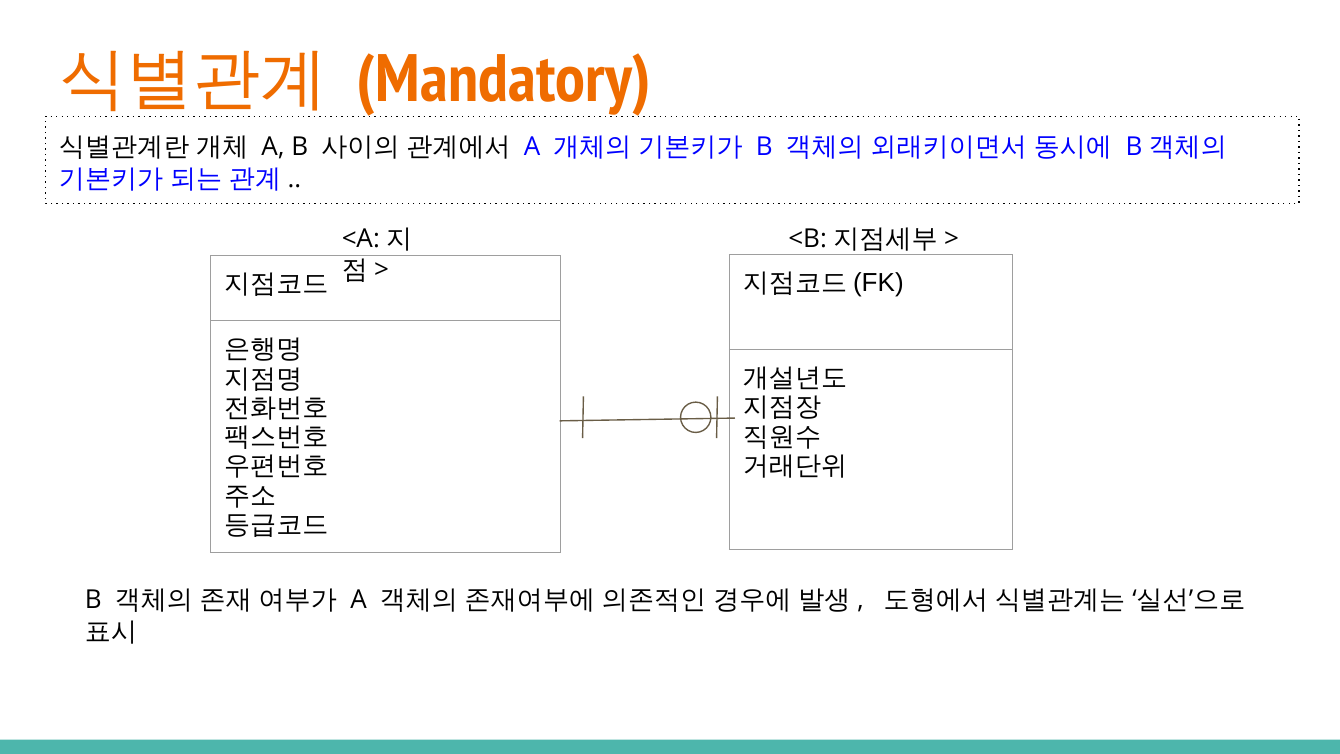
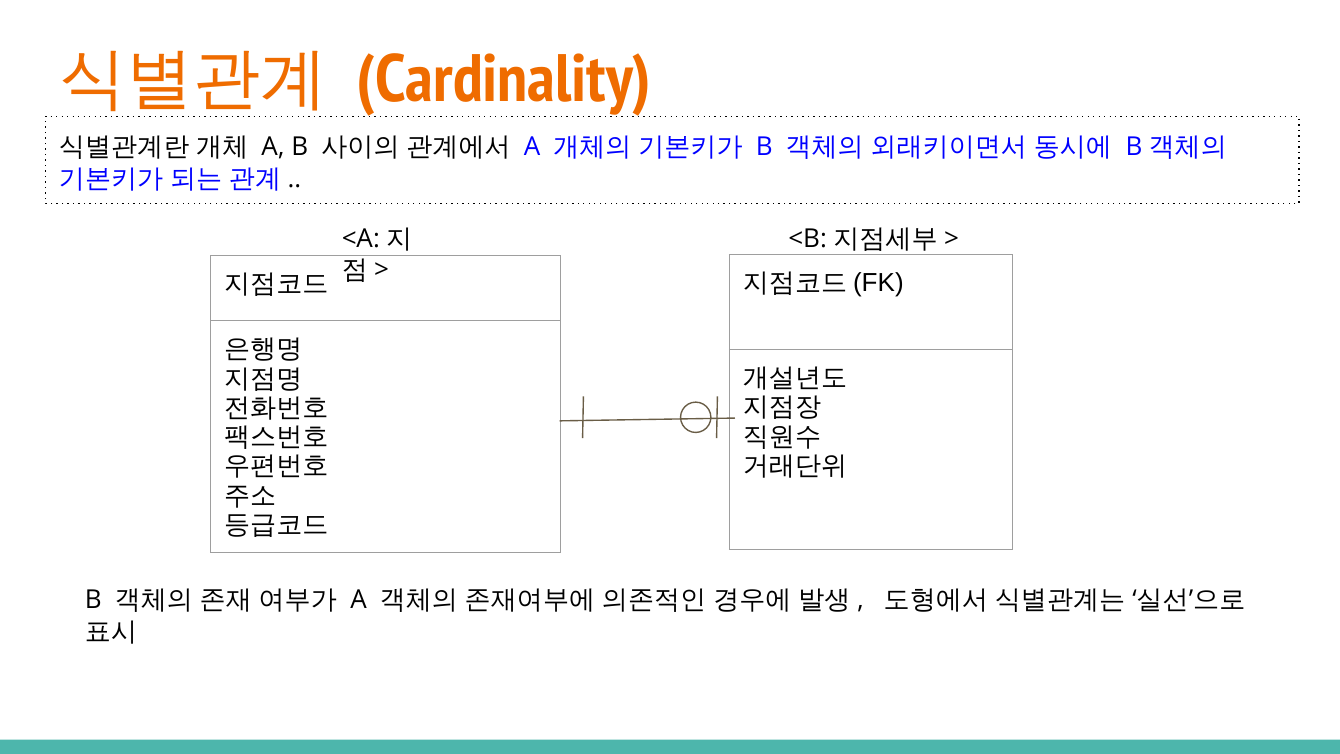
Mandatory: Mandatory -> Cardinality (504, 79)
